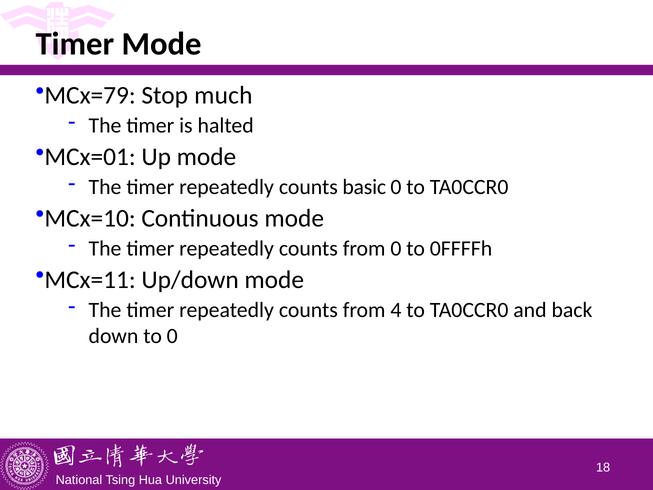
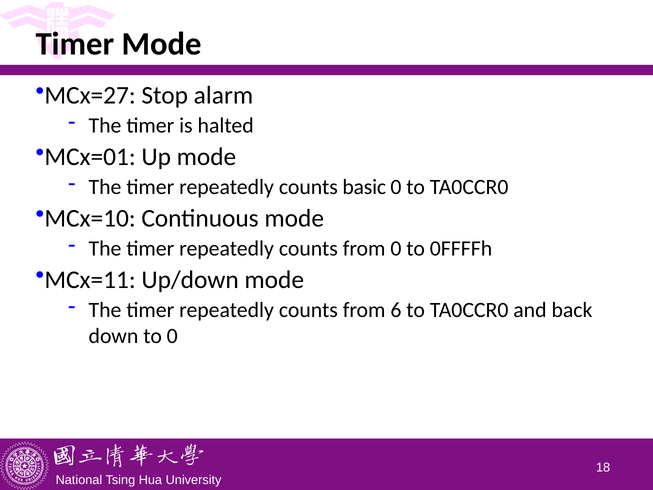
MCx=79: MCx=79 -> MCx=27 (90, 95)
much: much -> alarm (223, 95)
4: 4 -> 6 (396, 310)
